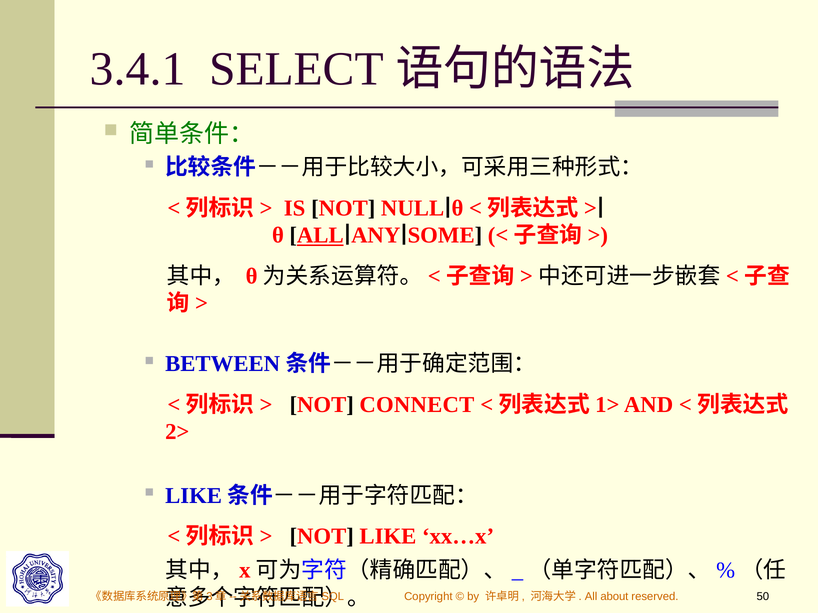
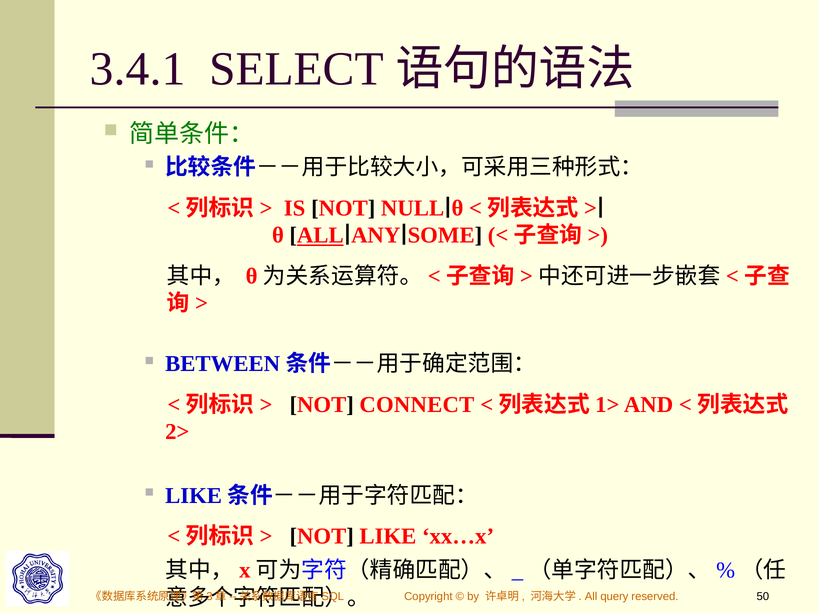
about: about -> query (614, 597)
